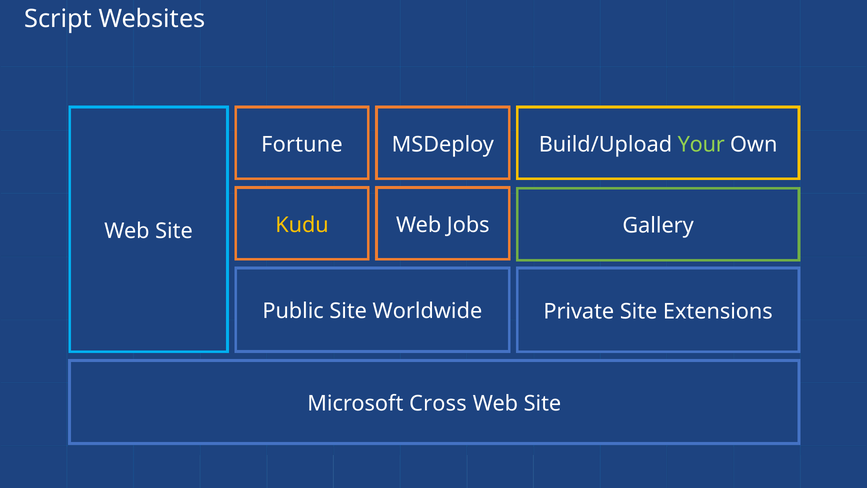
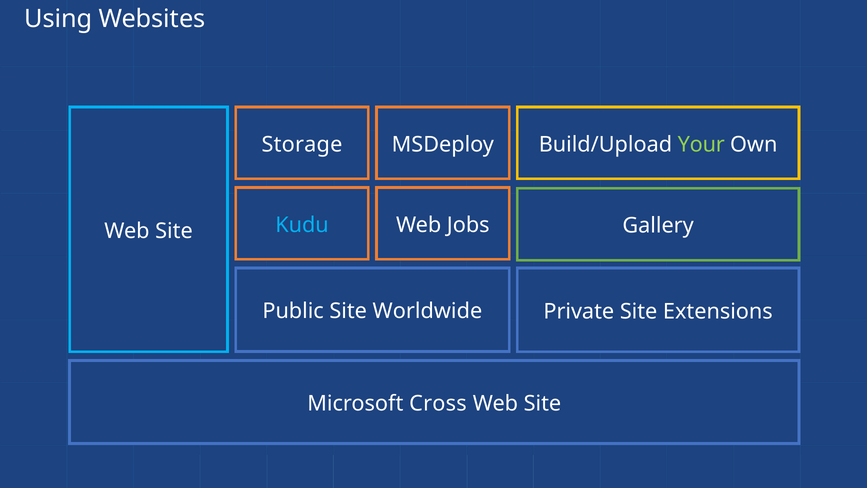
Script: Script -> Using (58, 19)
Fortune: Fortune -> Storage (302, 144)
Kudu colour: yellow -> light blue (302, 225)
